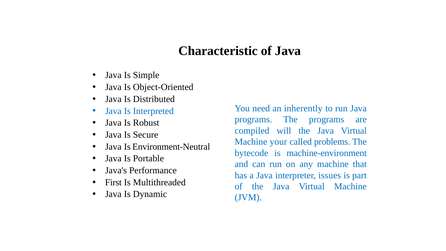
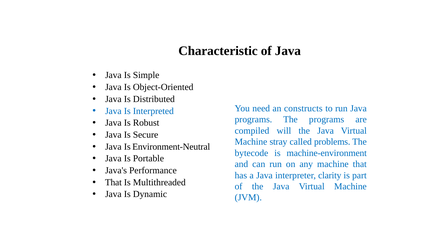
inherently: inherently -> constructs (303, 108)
your: your -> stray (278, 142)
issues: issues -> clarity (330, 175)
First: First -> That (113, 182)
